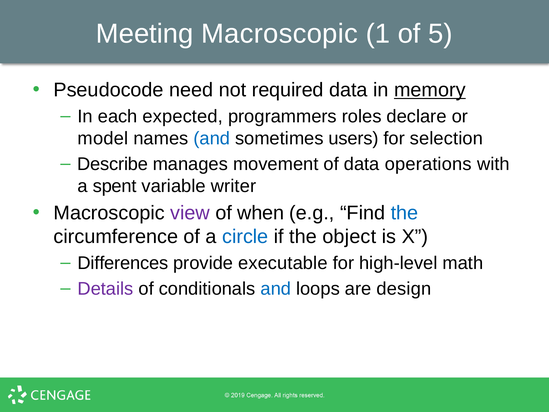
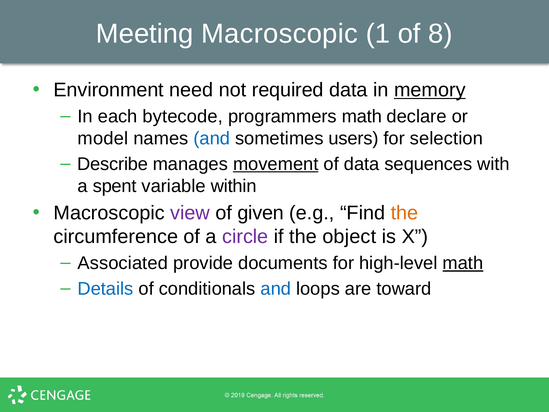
5: 5 -> 8 (440, 34)
Pseudocode: Pseudocode -> Environment (109, 90)
expected: expected -> bytecode (183, 116)
programmers roles: roles -> math (362, 116)
movement underline: none -> present (276, 164)
operations: operations -> sequences (428, 164)
writer: writer -> within (234, 186)
when: when -> given (261, 213)
the colour: blue -> orange (404, 213)
circle colour: blue -> purple (245, 237)
Differences: Differences -> Associated (123, 263)
executable: executable -> documents (283, 263)
math underline: none -> present (463, 263)
Details colour: purple -> blue (105, 289)
design: design -> toward (404, 289)
